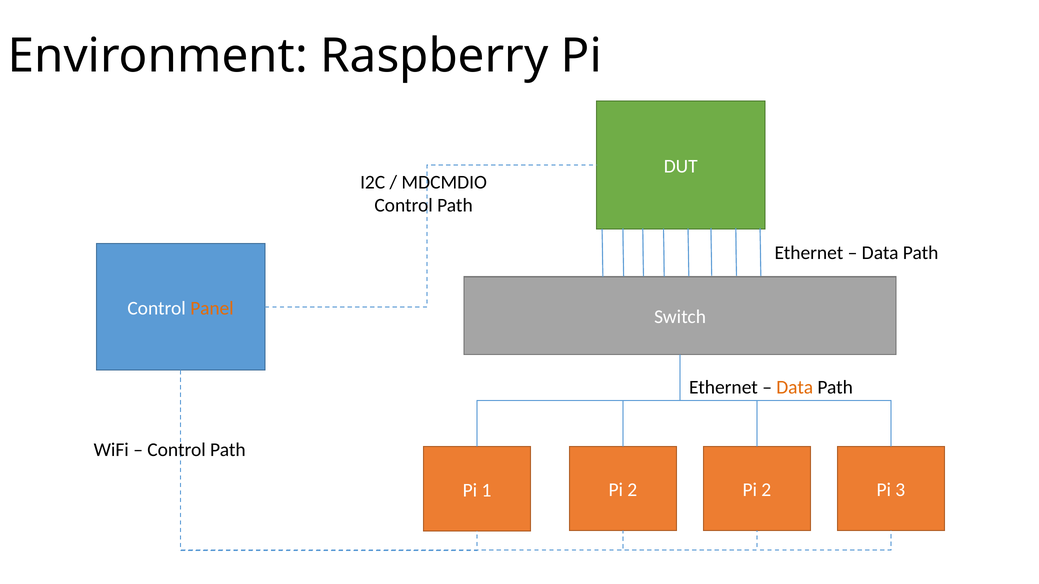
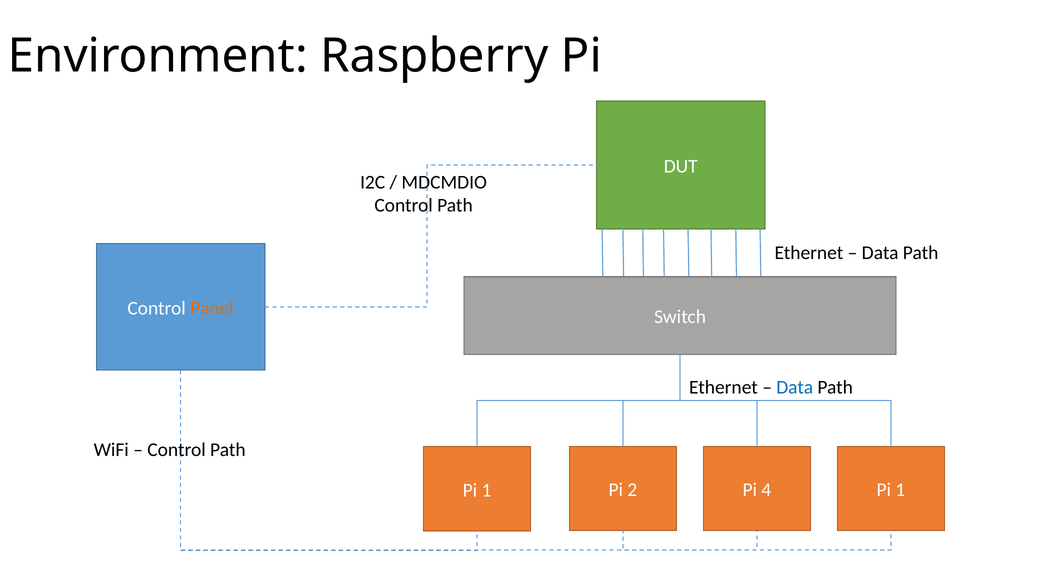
Data colour: orange -> blue (795, 387)
2 Pi 2: 2 -> 4 (766, 490)
3: 3 -> 1 (900, 490)
